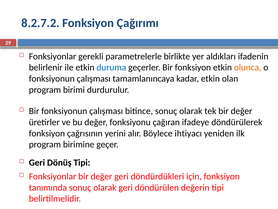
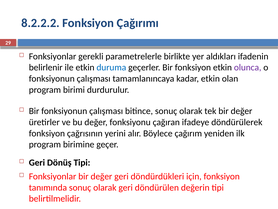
8.2.7.2: 8.2.7.2 -> 8.2.2.2 (40, 23)
olunca colour: orange -> purple (248, 67)
ihtiyacı: ihtiyacı -> çağırım (188, 133)
